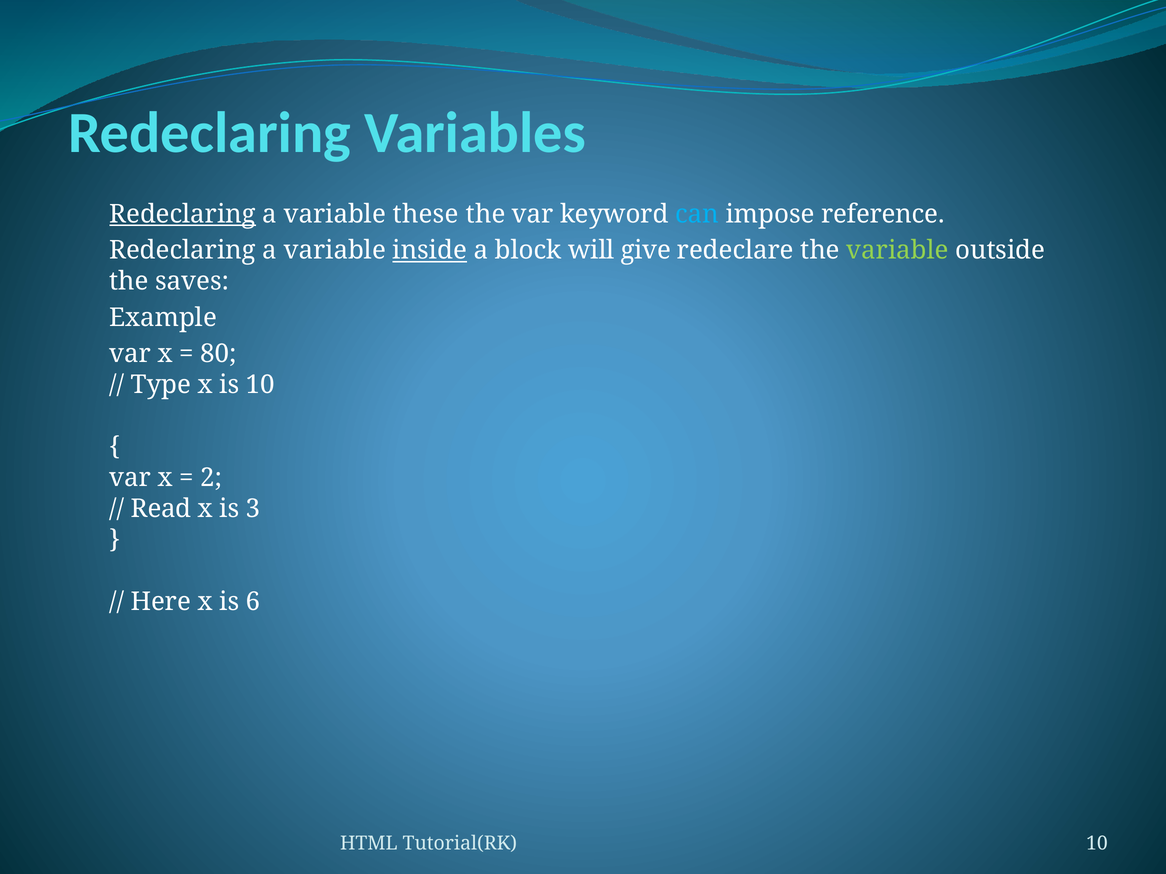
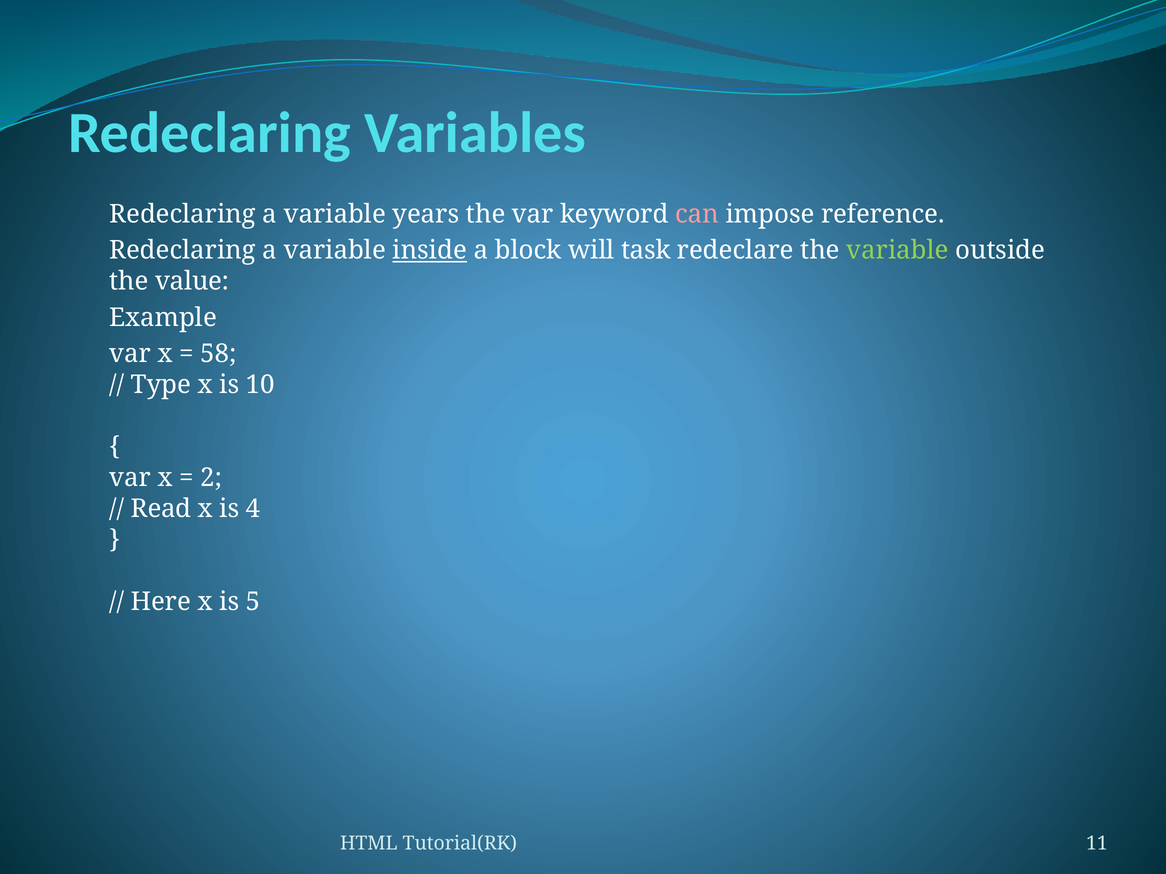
Redeclaring underline: present -> none (183, 214)
these: these -> years (426, 214)
can colour: light blue -> pink (697, 214)
give: give -> task (646, 251)
saves: saves -> value (192, 282)
80: 80 -> 58 (218, 354)
3: 3 -> 4 (253, 509)
6: 6 -> 5 (253, 602)
Tutorial(RK 10: 10 -> 11 (1097, 844)
